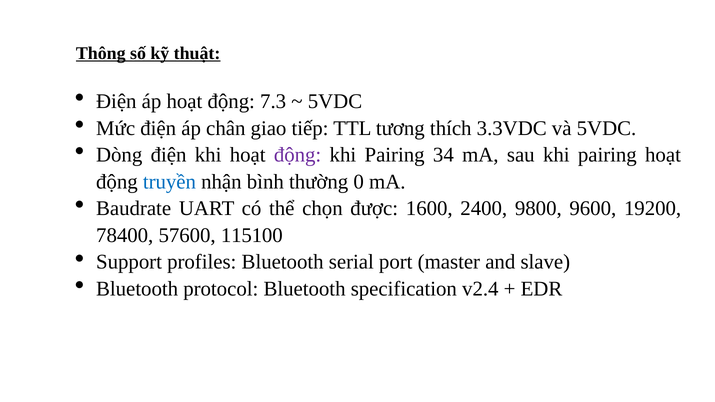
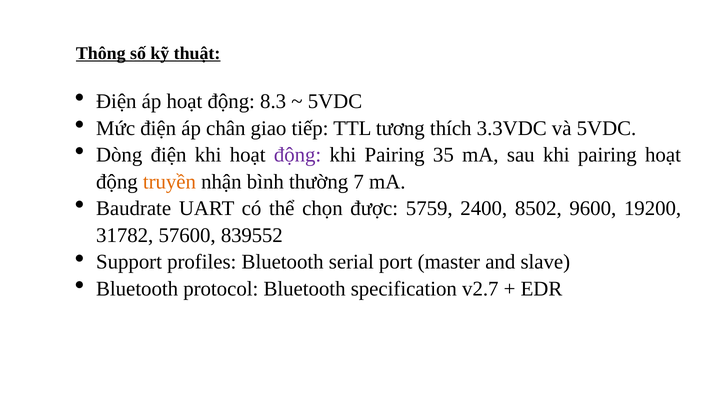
7.3: 7.3 -> 8.3 (273, 101)
34: 34 -> 35 (443, 155)
truyền colour: blue -> orange (169, 182)
0: 0 -> 7 (359, 182)
1600: 1600 -> 5759 (429, 209)
9800: 9800 -> 8502 (538, 209)
78400: 78400 -> 31782 (125, 235)
115100: 115100 -> 839552 (252, 235)
v2.4: v2.4 -> v2.7 (480, 289)
